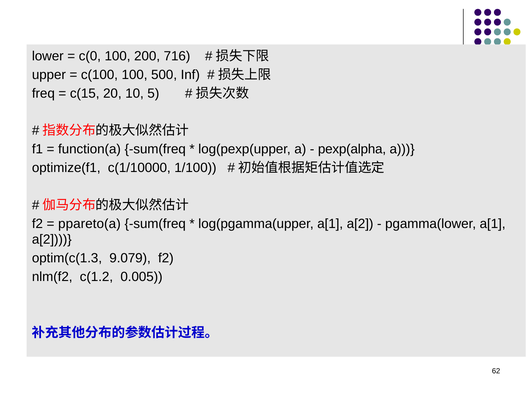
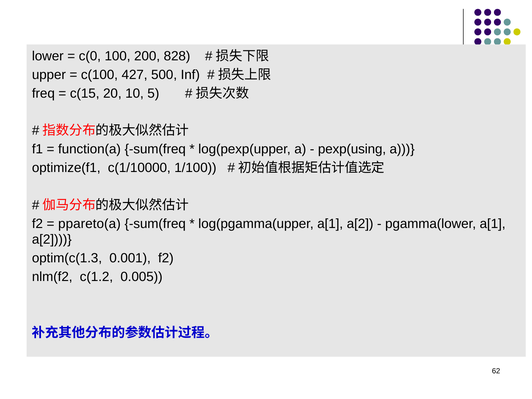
716: 716 -> 828 (177, 56)
c(100 100: 100 -> 427 (135, 75)
pexp(alpha: pexp(alpha -> pexp(using (352, 149)
9.079: 9.079 -> 0.001 (130, 258)
